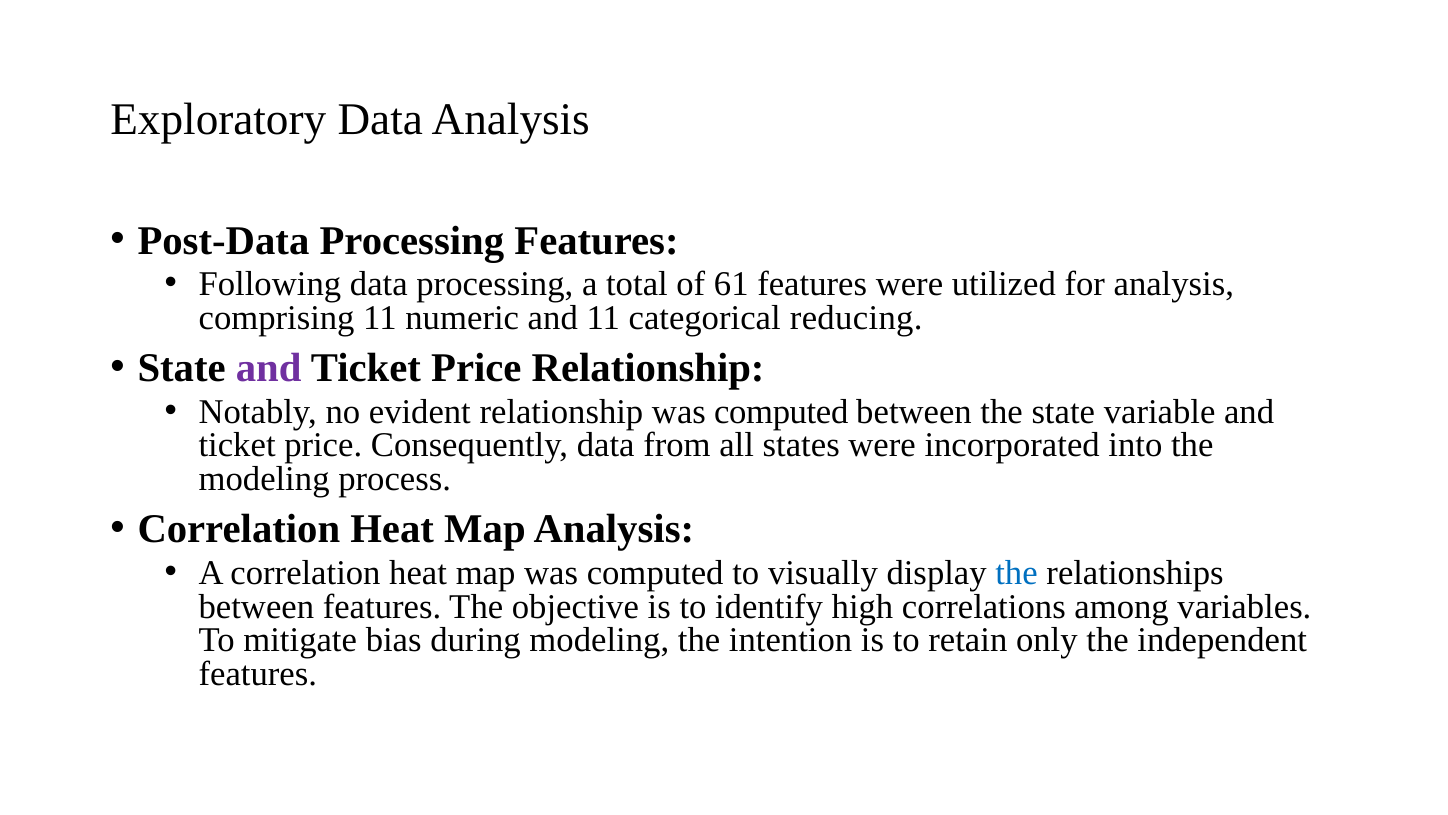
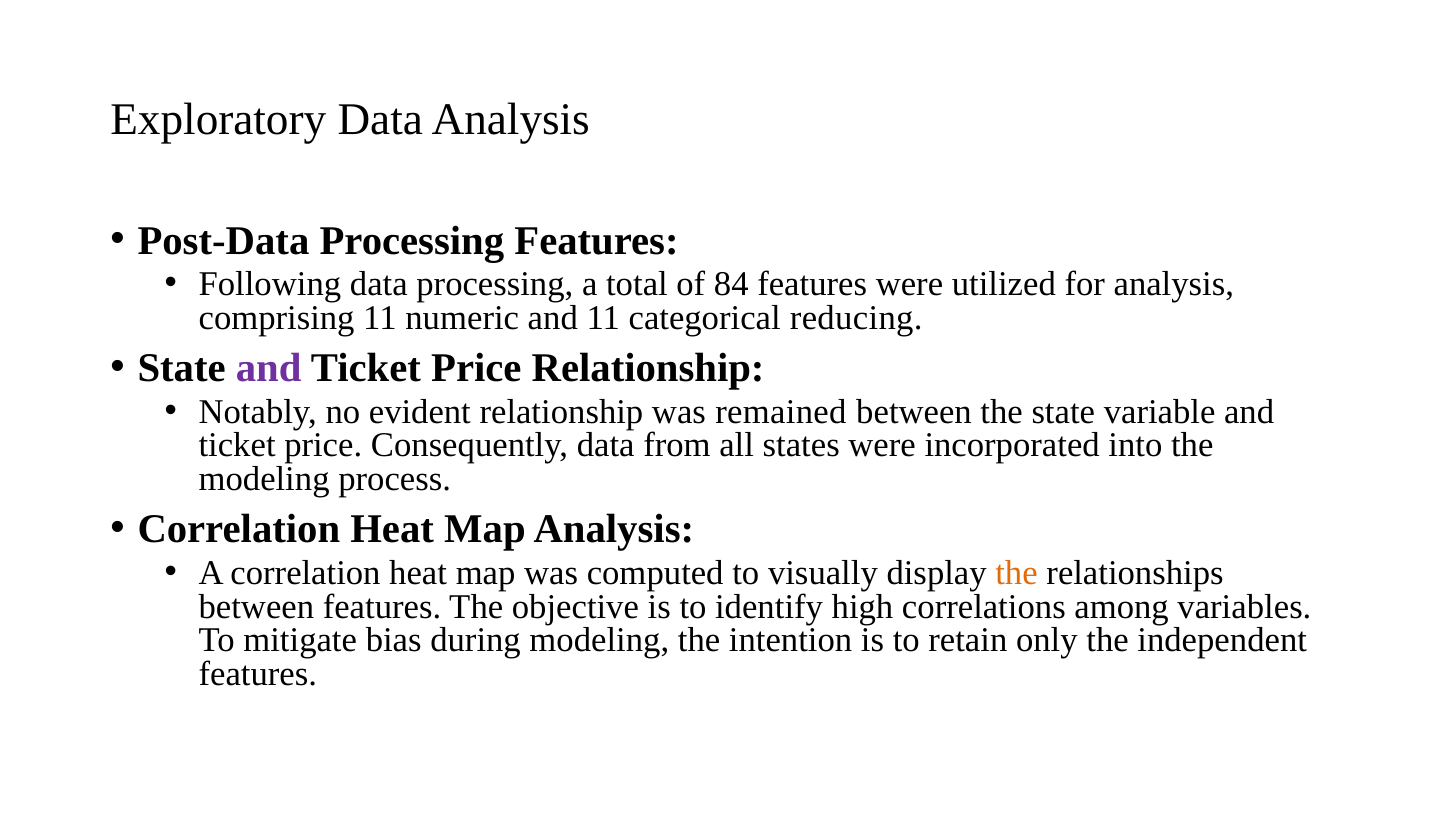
61: 61 -> 84 (731, 284)
relationship was computed: computed -> remained (781, 411)
the colour: blue -> orange (1016, 573)
